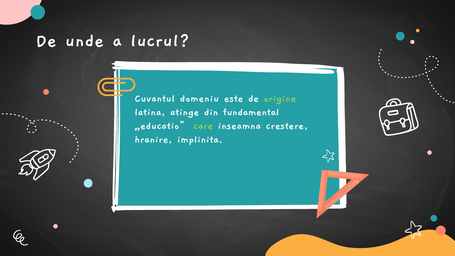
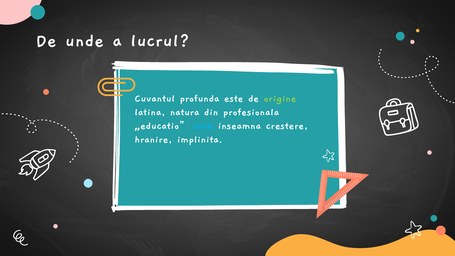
domeniu: domeniu -> profunda (200, 98)
atinge: atinge -> natura (185, 112)
fundamental: fundamental -> profesionala (251, 112)
care colour: light green -> light blue (203, 125)
